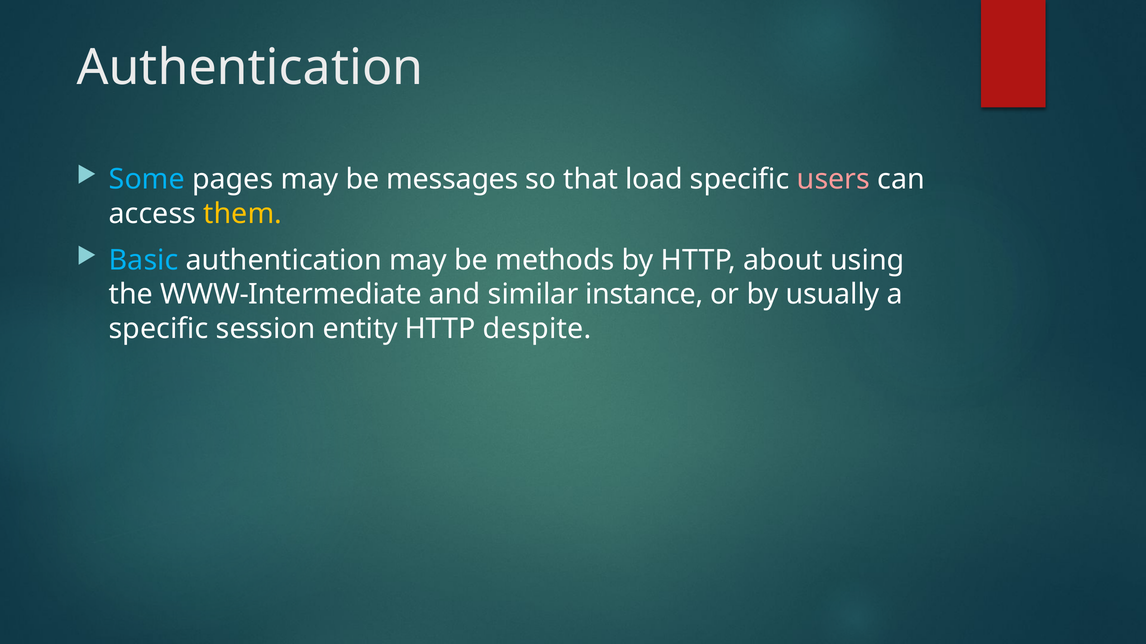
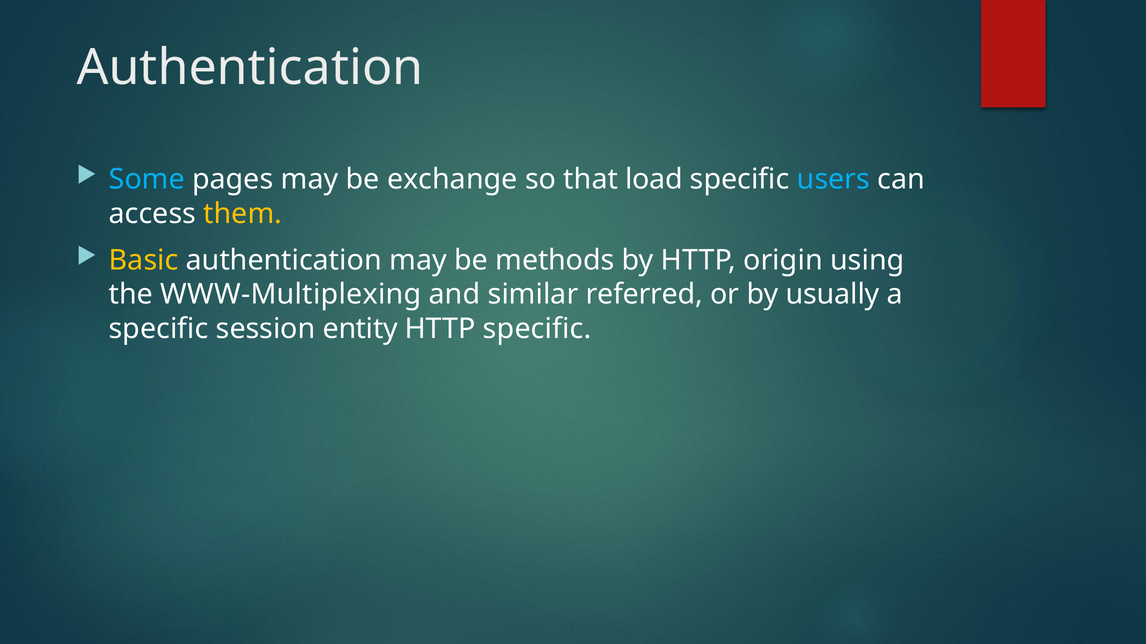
messages: messages -> exchange (452, 180)
users colour: pink -> light blue (833, 180)
Basic colour: light blue -> yellow (144, 260)
about: about -> origin (783, 260)
WWW-Intermediate: WWW-Intermediate -> WWW-Multiplexing (291, 295)
instance: instance -> referred (644, 295)
HTTP despite: despite -> specific (537, 329)
